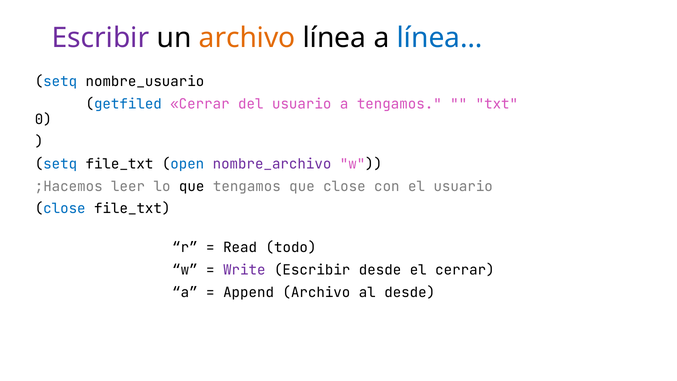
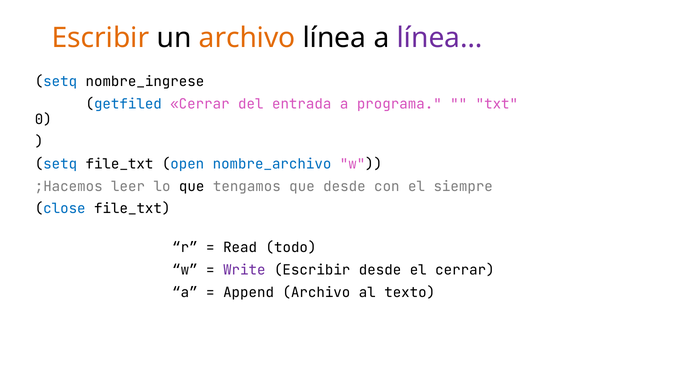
Escribir colour: purple -> orange (100, 38)
línea… colour: blue -> purple (440, 38)
nombre_usuario: nombre_usuario -> nombre_ingrese (145, 82)
del usuario: usuario -> entrada (302, 104)
a tengamos: tengamos -> programa (399, 104)
nombre_archivo colour: purple -> blue (272, 164)
que close: close -> desde (344, 186)
el usuario: usuario -> siempre (463, 186)
al desde: desde -> texto (410, 292)
